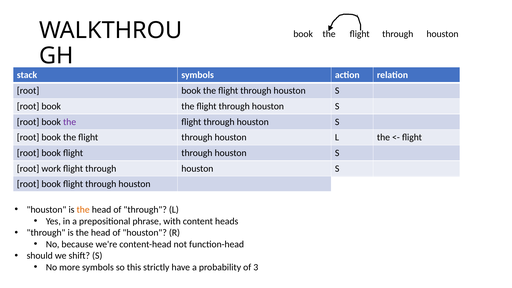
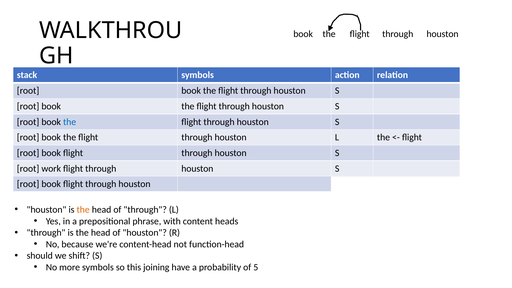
the colour: purple -> blue (70, 122)
strictly: strictly -> joining (156, 267)
3: 3 -> 5 (256, 267)
